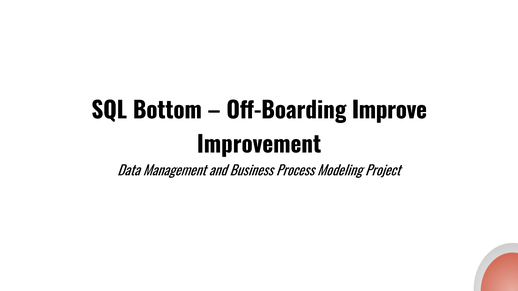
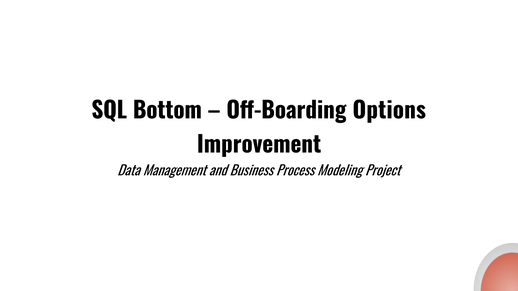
Improve: Improve -> Options (389, 111)
